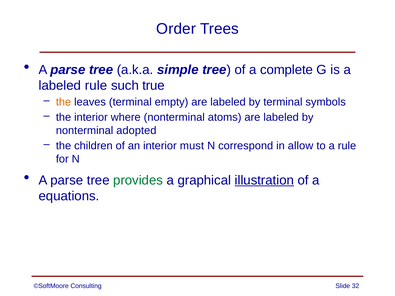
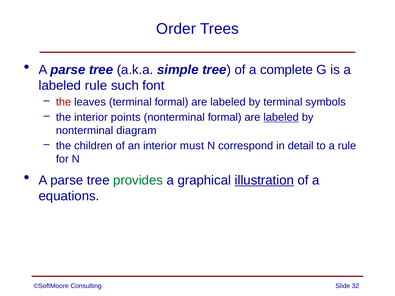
true: true -> font (153, 86)
the colour: orange -> red (64, 102)
terminal empty: empty -> formal (172, 102)
where: where -> points (126, 117)
nonterminal atoms: atoms -> formal (225, 117)
labeled underline: none -> present (281, 117)
adopted: adopted -> diagram (136, 131)
allow: allow -> detail (301, 146)
